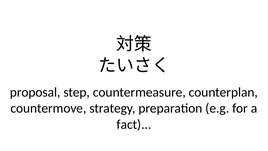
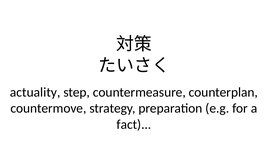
proposal: proposal -> actuality (35, 92)
